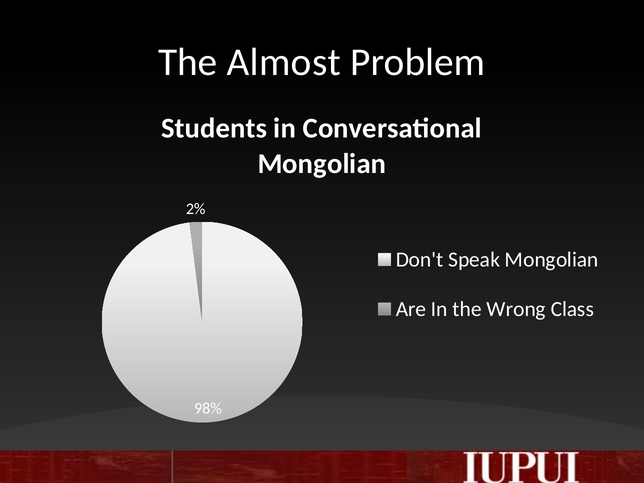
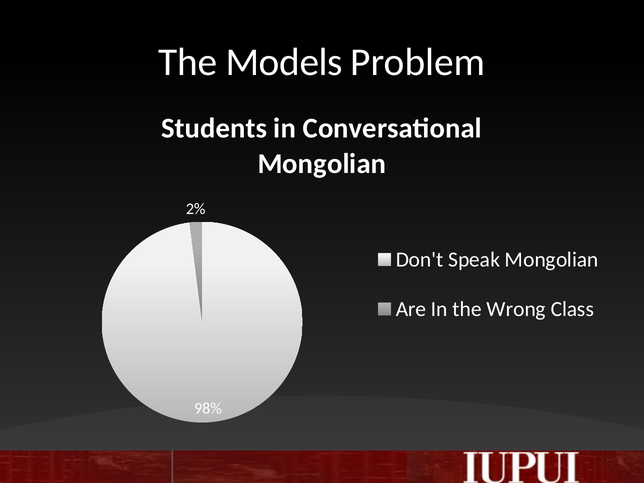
Almost: Almost -> Models (284, 62)
